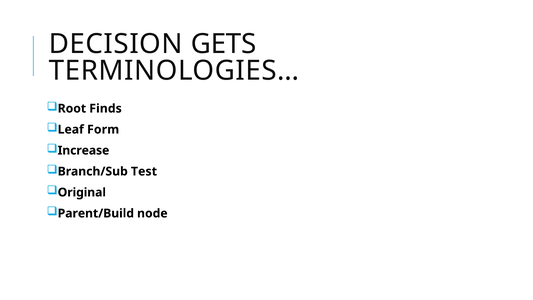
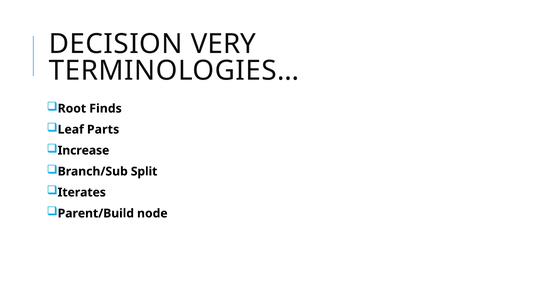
GETS: GETS -> VERY (223, 44)
Form: Form -> Parts (103, 129)
Test: Test -> Split (144, 171)
Original: Original -> Iterates (82, 192)
